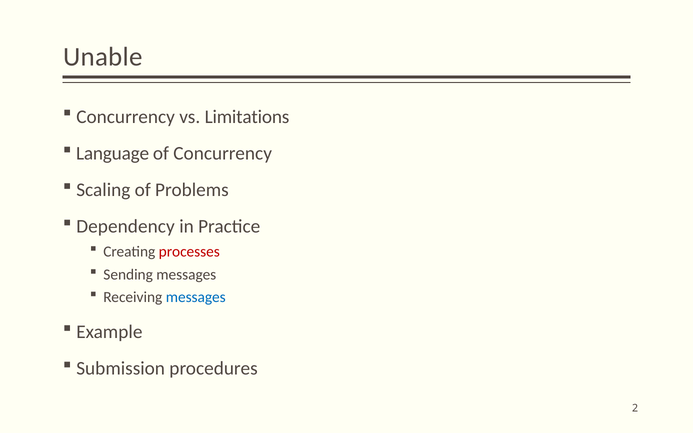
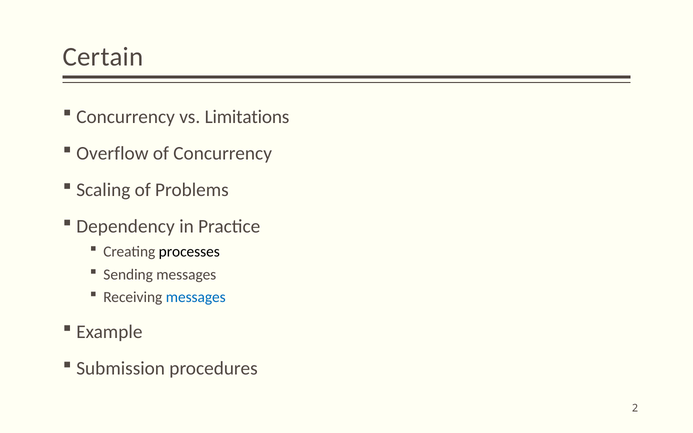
Unable: Unable -> Certain (103, 57)
Language: Language -> Overflow (112, 153)
processes colour: red -> black (189, 252)
